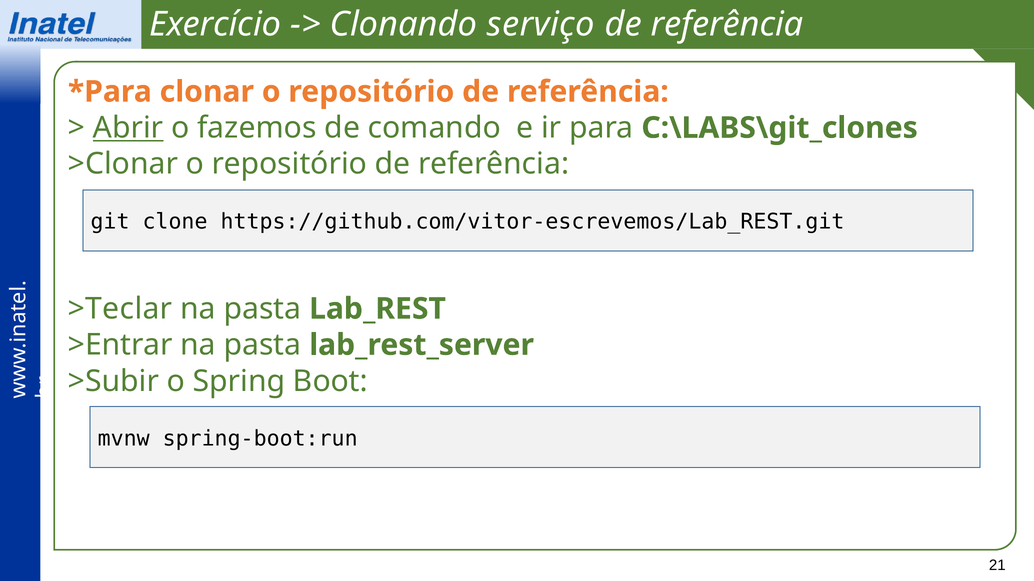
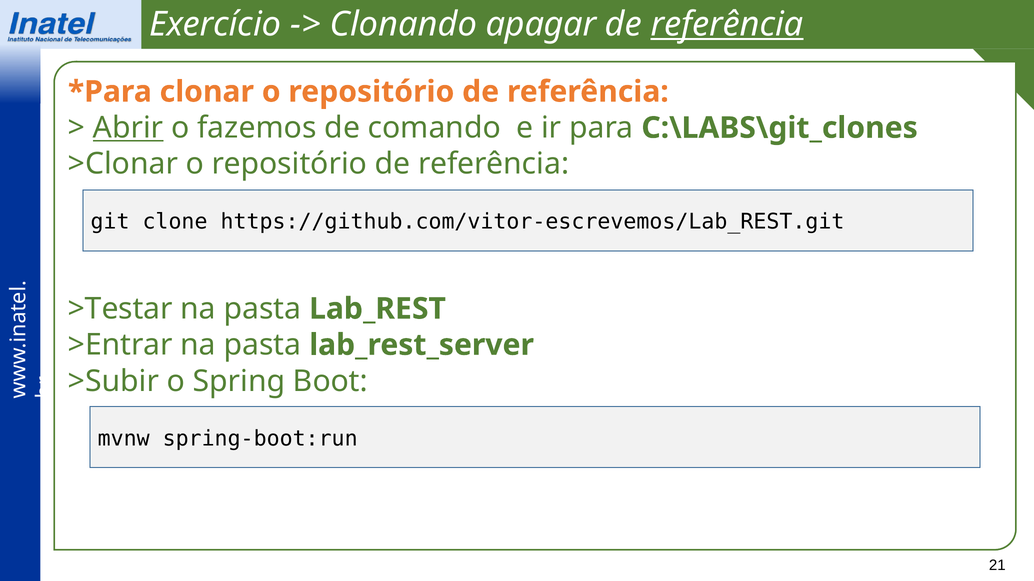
serviço: serviço -> apagar (541, 24)
referência underline: none -> present (727, 24)
>Teclar: >Teclar -> >Testar (120, 309)
